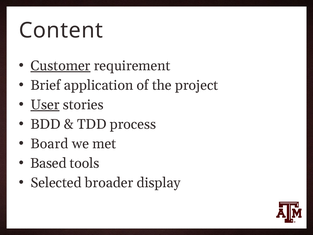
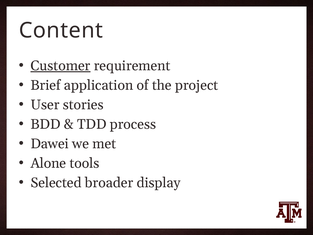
User underline: present -> none (45, 105)
Board: Board -> Dawei (50, 144)
Based: Based -> Alone (48, 163)
